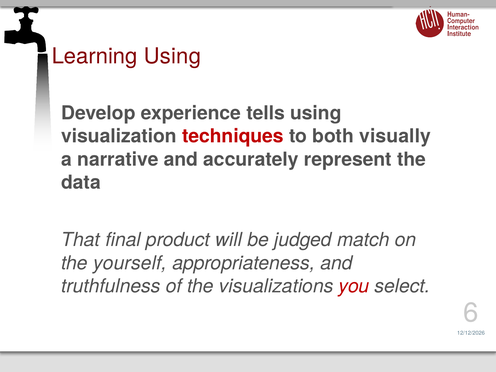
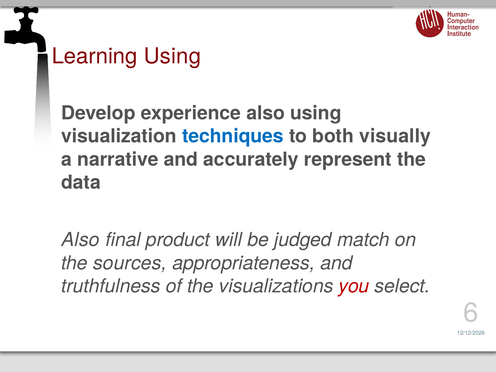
experience tells: tells -> also (266, 113)
techniques colour: red -> blue (233, 136)
That: That -> Also (81, 240)
yourself: yourself -> sources (130, 263)
